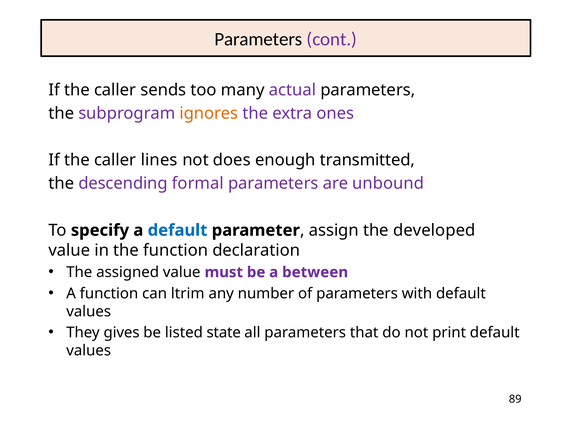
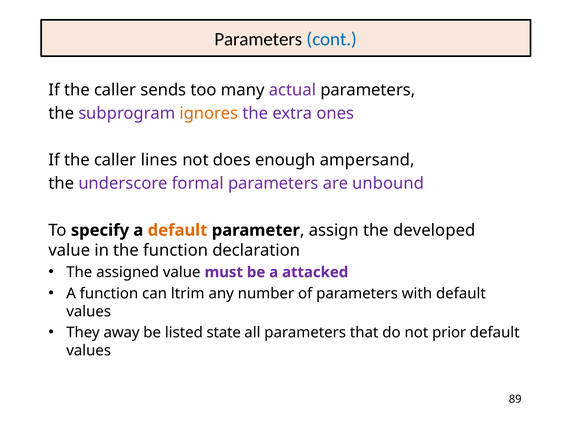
cont colour: purple -> blue (332, 39)
transmitted: transmitted -> ampersand (367, 160)
descending: descending -> underscore (123, 184)
default colour: blue -> orange (178, 231)
between: between -> attacked (315, 273)
gives: gives -> away (122, 333)
print: print -> prior (449, 333)
